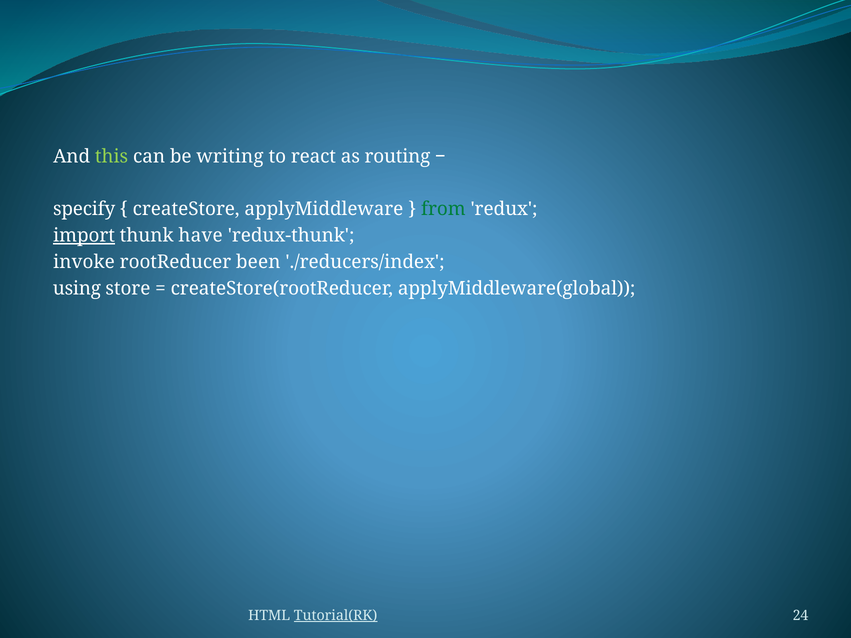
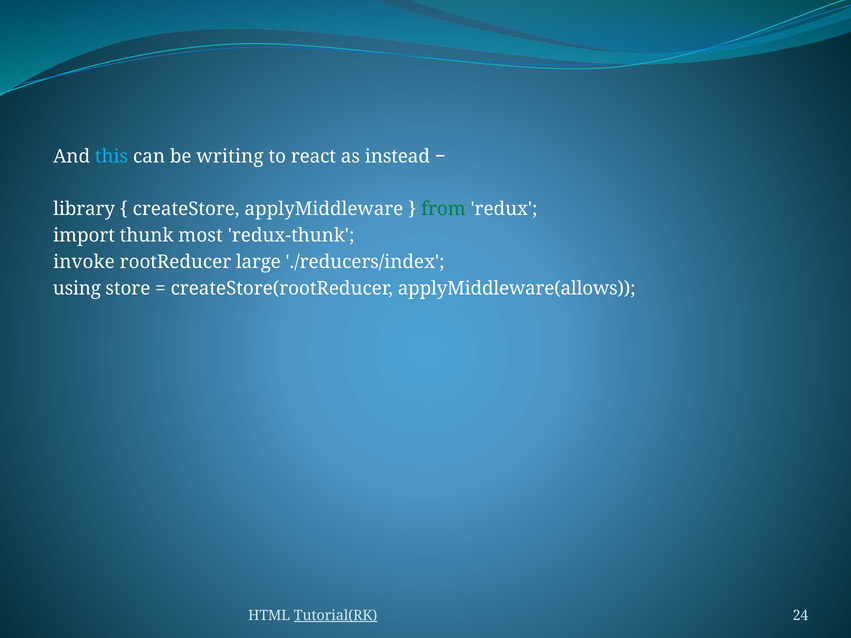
this colour: light green -> light blue (112, 156)
routing: routing -> instead (397, 156)
specify: specify -> library (84, 209)
import underline: present -> none (84, 236)
have: have -> most (201, 236)
been: been -> large (258, 262)
applyMiddleware(global: applyMiddleware(global -> applyMiddleware(allows (517, 289)
